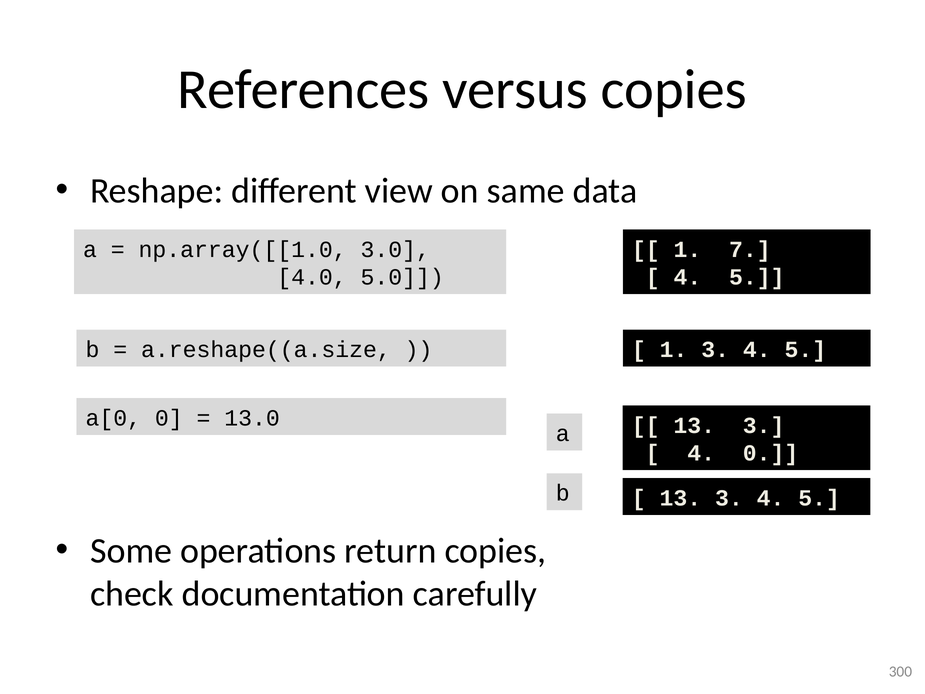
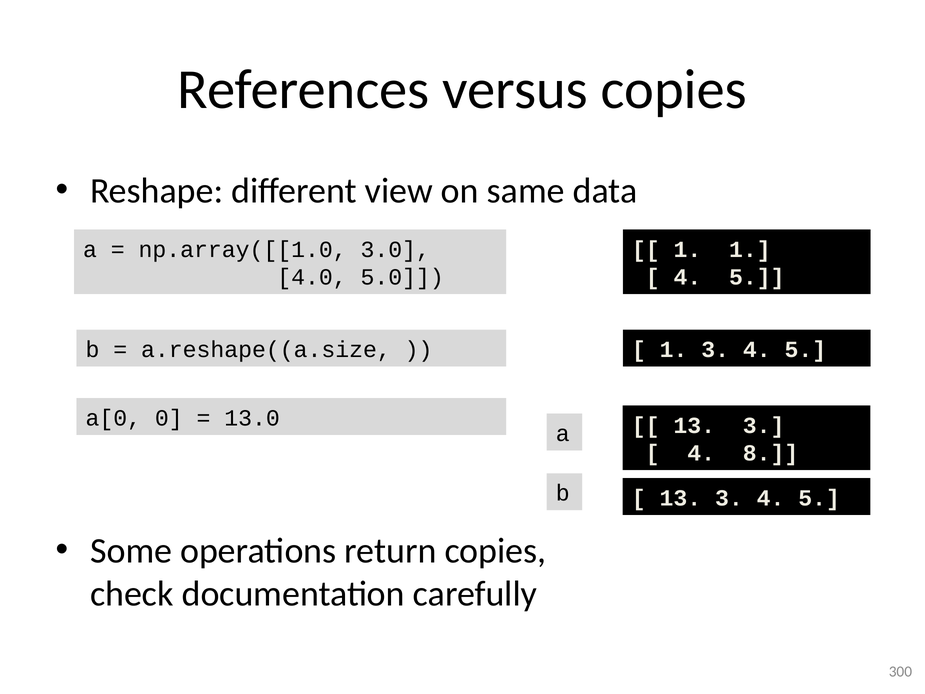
1 7: 7 -> 1 (750, 249)
4 0: 0 -> 8 (771, 453)
